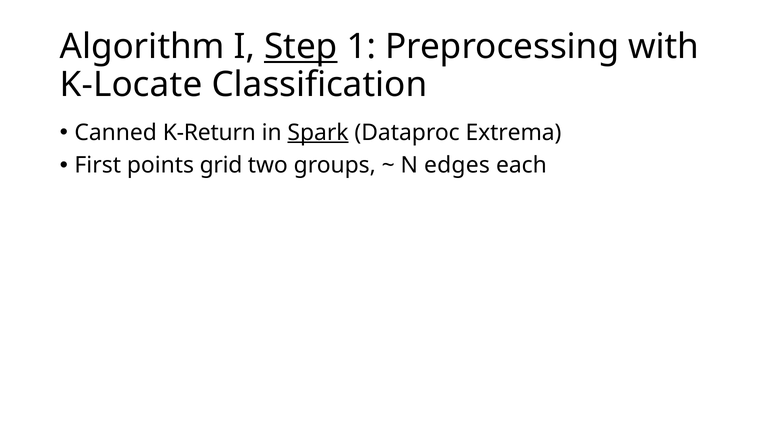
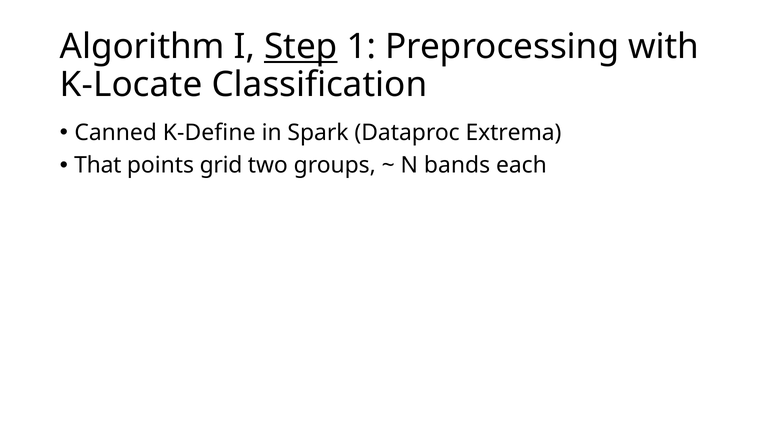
K-Return: K-Return -> K-Define (209, 133)
Spark underline: present -> none (318, 133)
First: First -> That (98, 165)
edges: edges -> bands (457, 165)
